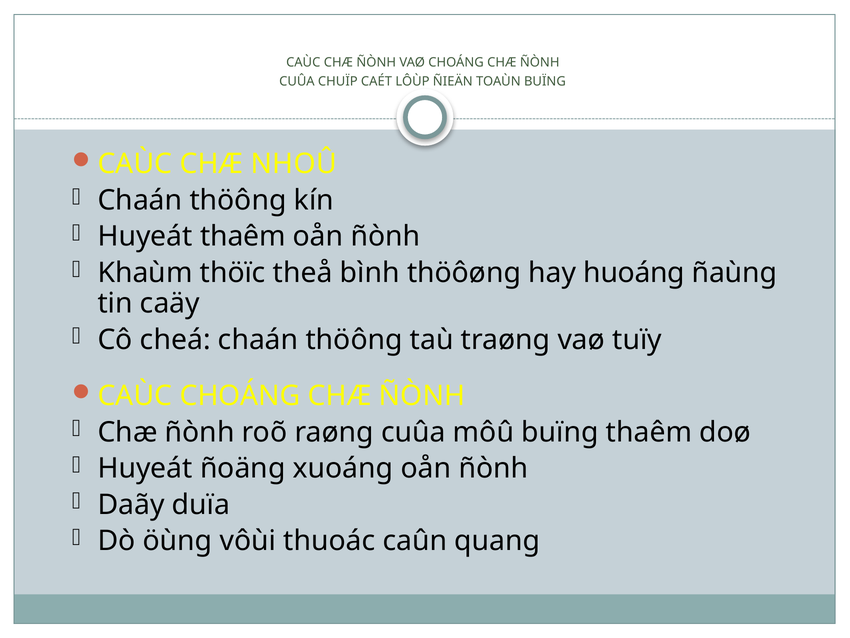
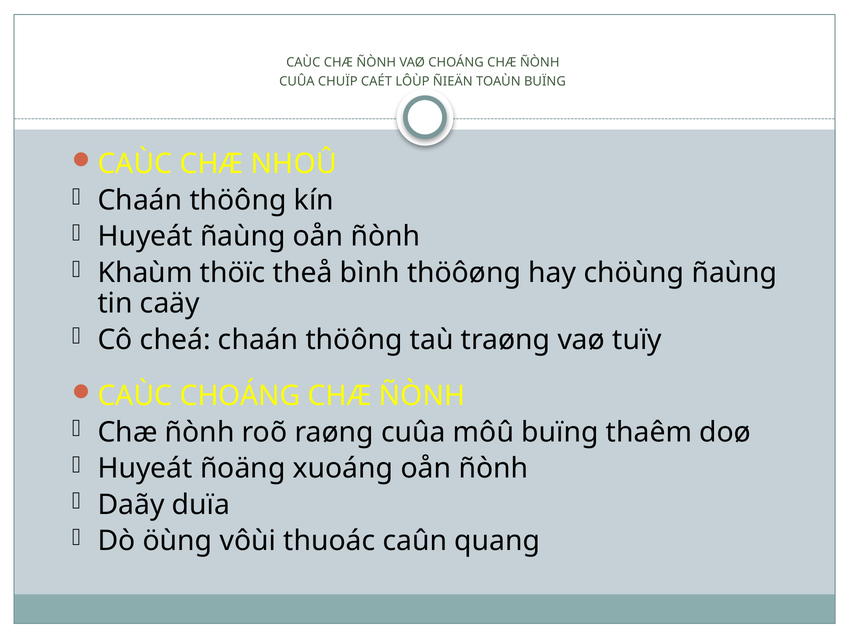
Huyeát thaêm: thaêm -> ñaùng (243, 236)
huoáng: huoáng -> chöùng (634, 273)
